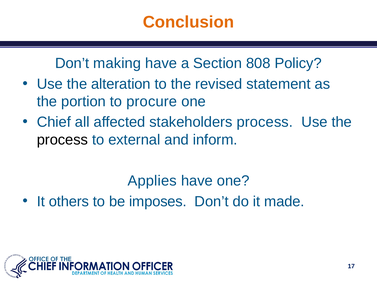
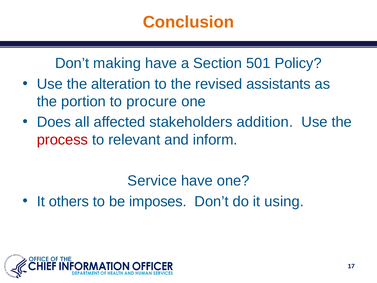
808: 808 -> 501 (258, 63)
statement: statement -> assistants (279, 84)
Chief: Chief -> Does (54, 122)
stakeholders process: process -> addition (265, 122)
process colour: black -> red (62, 140)
external: external -> relevant (134, 140)
Applies: Applies -> Service (152, 181)
made: made -> using (284, 201)
